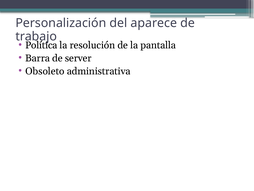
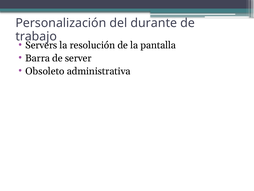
aparece: aparece -> durante (154, 23)
Política: Política -> Servers (41, 45)
